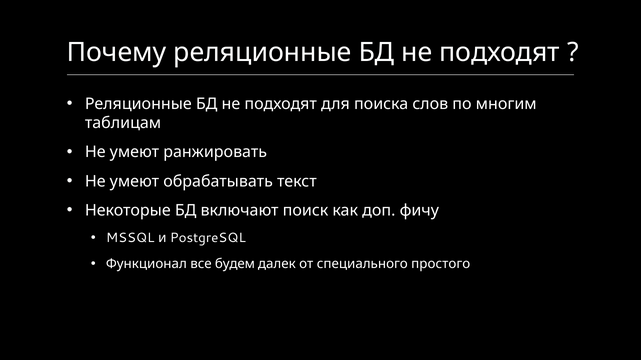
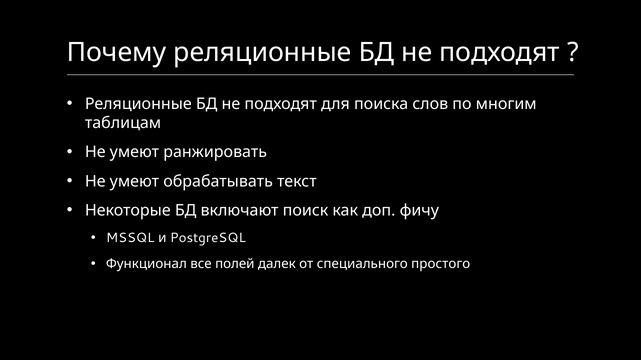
будем: будем -> полей (235, 264)
